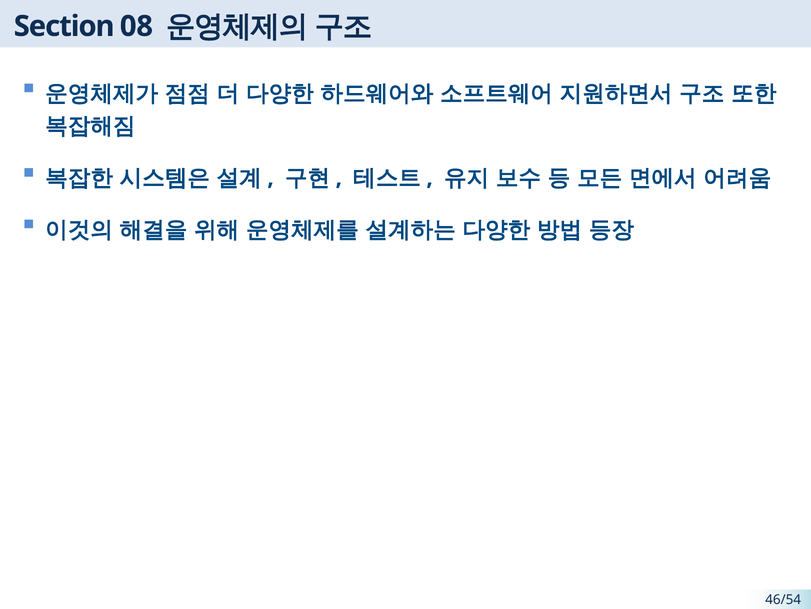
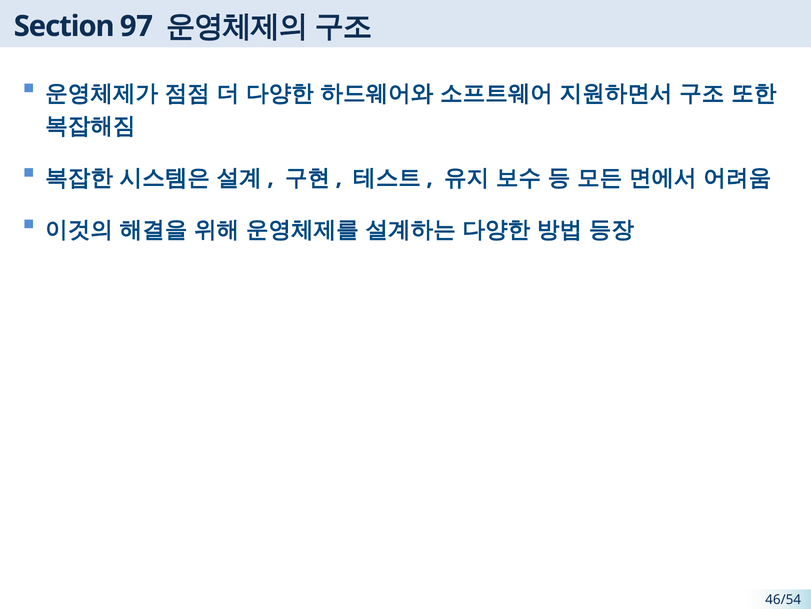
08: 08 -> 97 (136, 26)
